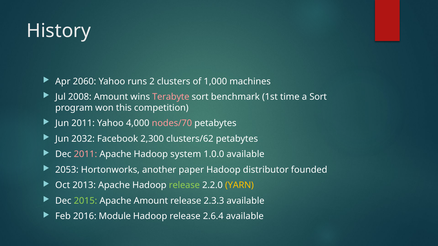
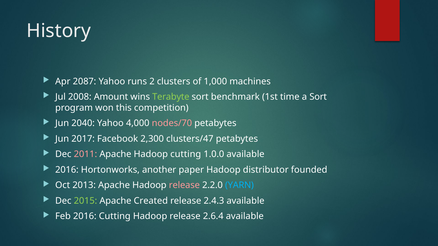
2060: 2060 -> 2087 (84, 82)
Terabyte colour: pink -> light green (171, 97)
Jun 2011: 2011 -> 2040 (83, 124)
2032: 2032 -> 2017 (83, 139)
clusters/62: clusters/62 -> clusters/47 (190, 139)
Hadoop system: system -> cutting (186, 155)
2053: 2053 -> 2016 (67, 170)
release colour: light green -> pink (184, 186)
YARN colour: yellow -> light blue (239, 186)
Apache Amount: Amount -> Created (151, 201)
2.3.3: 2.3.3 -> 2.4.3 (214, 201)
2016 Module: Module -> Cutting (115, 217)
